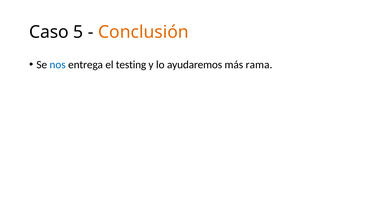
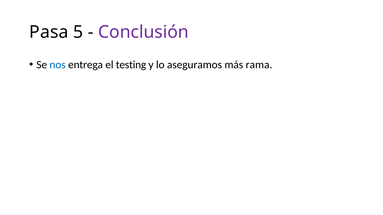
Caso: Caso -> Pasa (49, 32)
Conclusión colour: orange -> purple (143, 32)
ayudaremos: ayudaremos -> aseguramos (195, 65)
